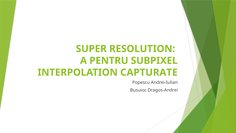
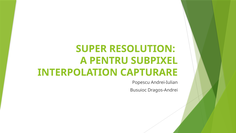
CAPTURATE: CAPTURATE -> CAPTURARE (149, 72)
